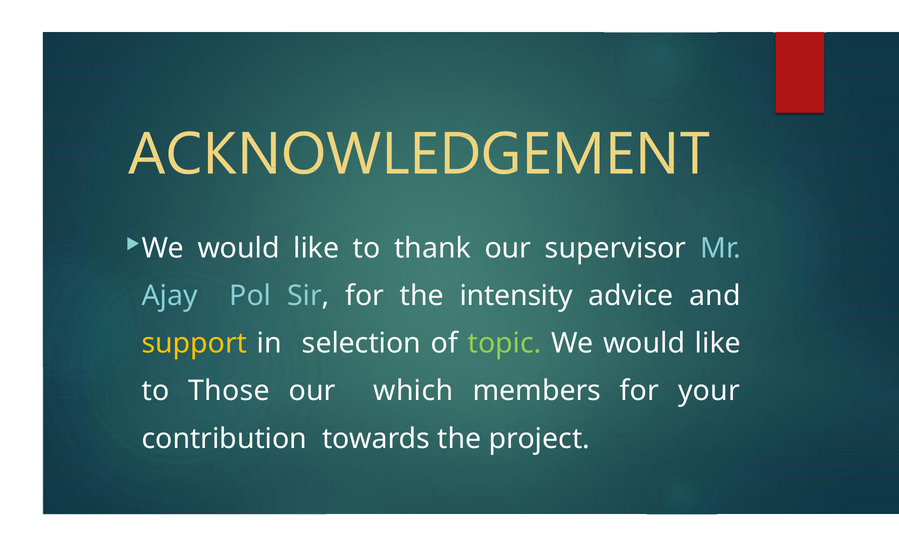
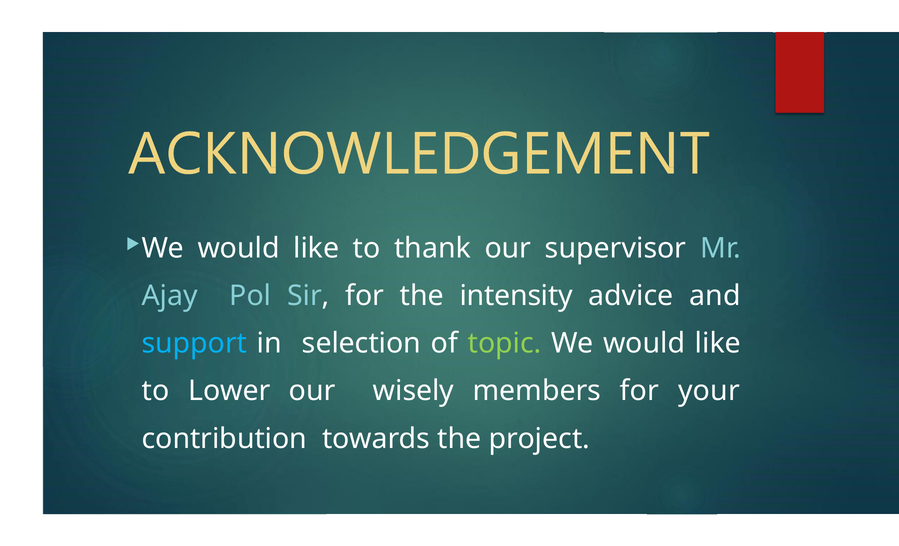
support colour: yellow -> light blue (195, 343)
Those: Those -> Lower (229, 391)
which: which -> wisely (413, 391)
